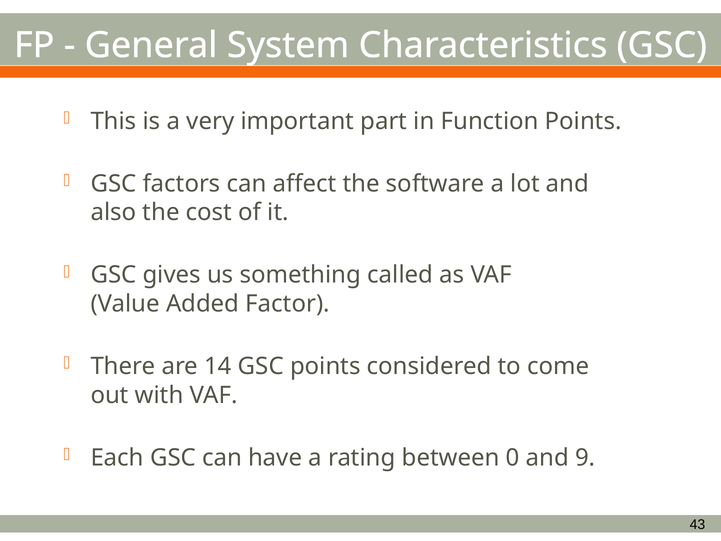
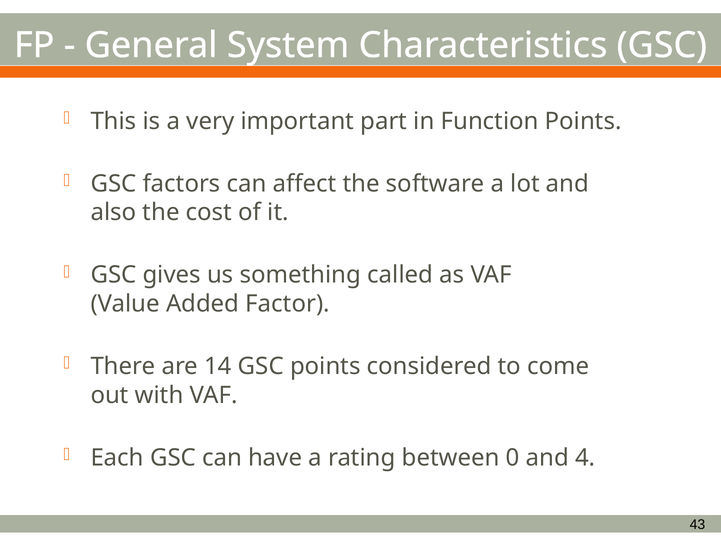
9: 9 -> 4 (585, 458)
